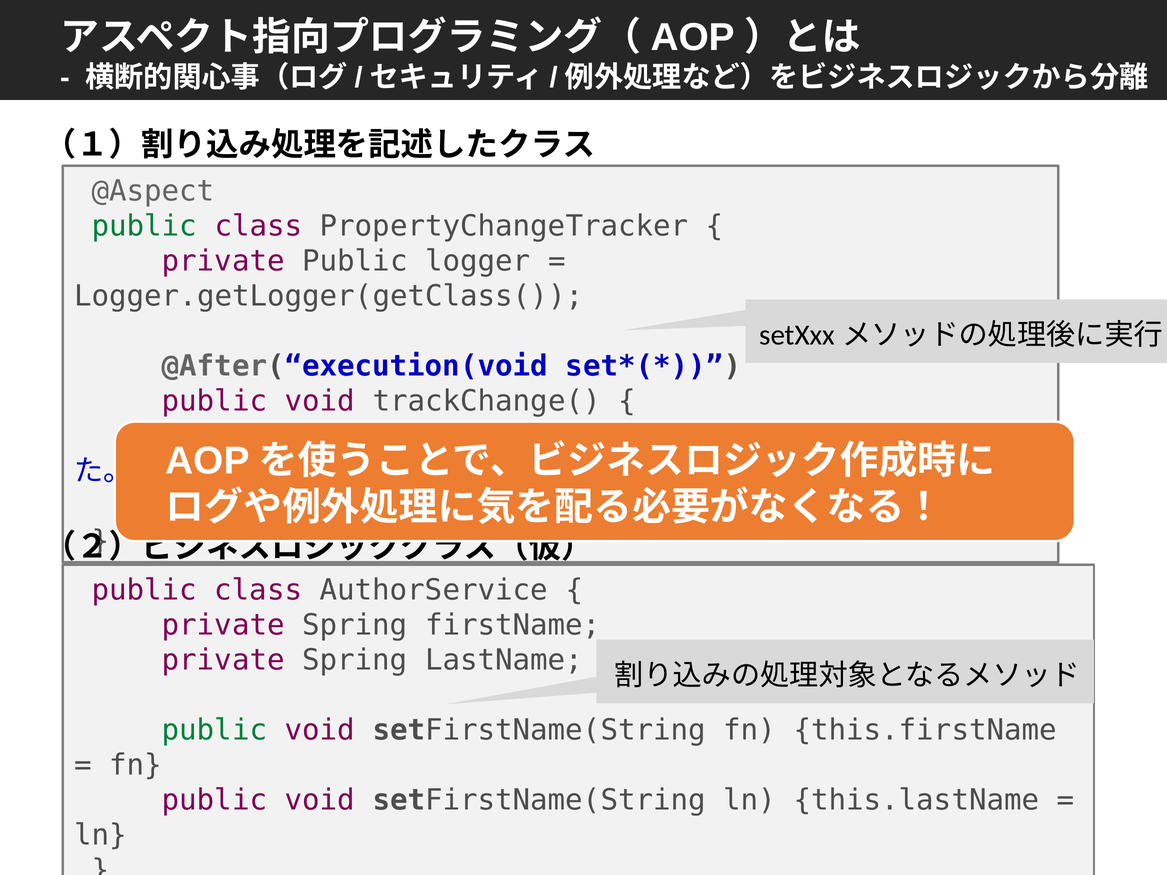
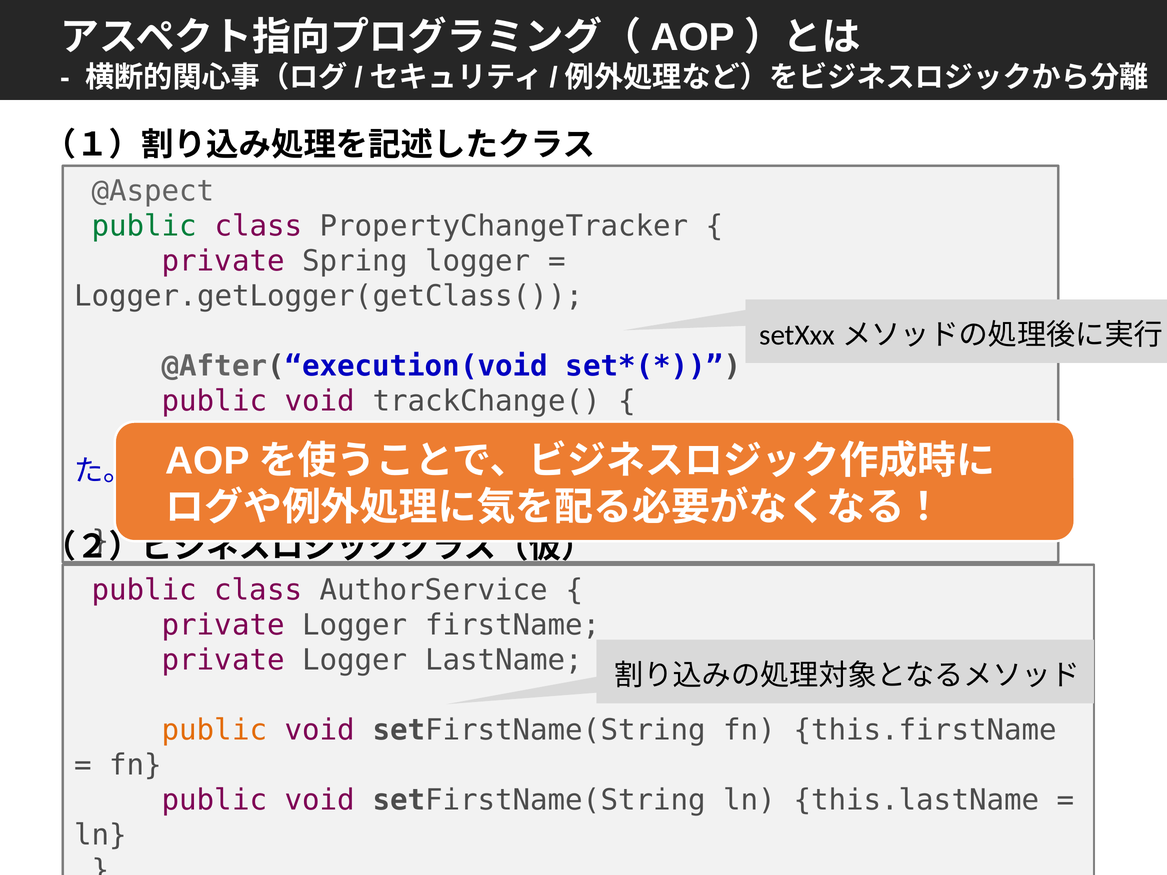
private Public: Public -> Spring (355, 261)
Spring: Spring -> Logger (355, 625)
Spring: Spring -> Logger (355, 660)
public colour: green -> orange (214, 730)
